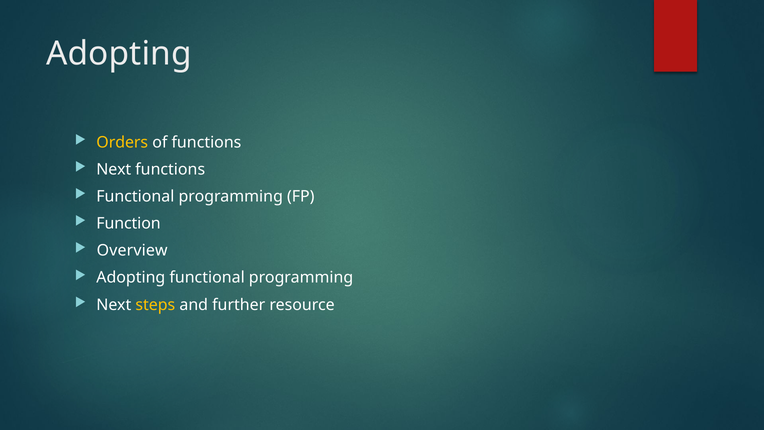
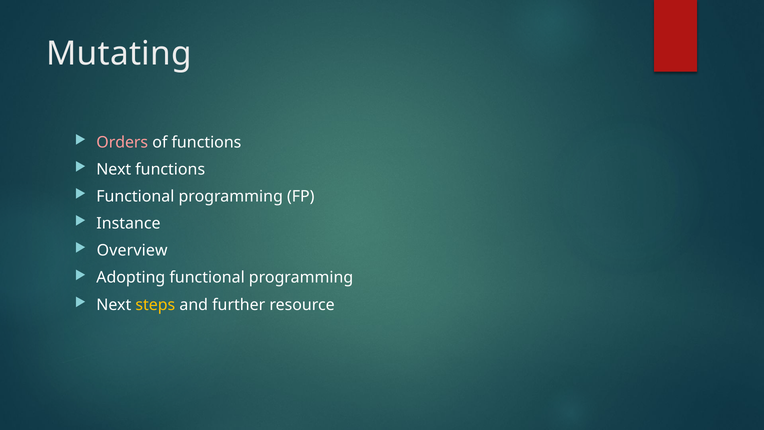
Adopting: Adopting -> Mutating (119, 54)
Orders colour: yellow -> pink (122, 142)
Function: Function -> Instance (128, 223)
